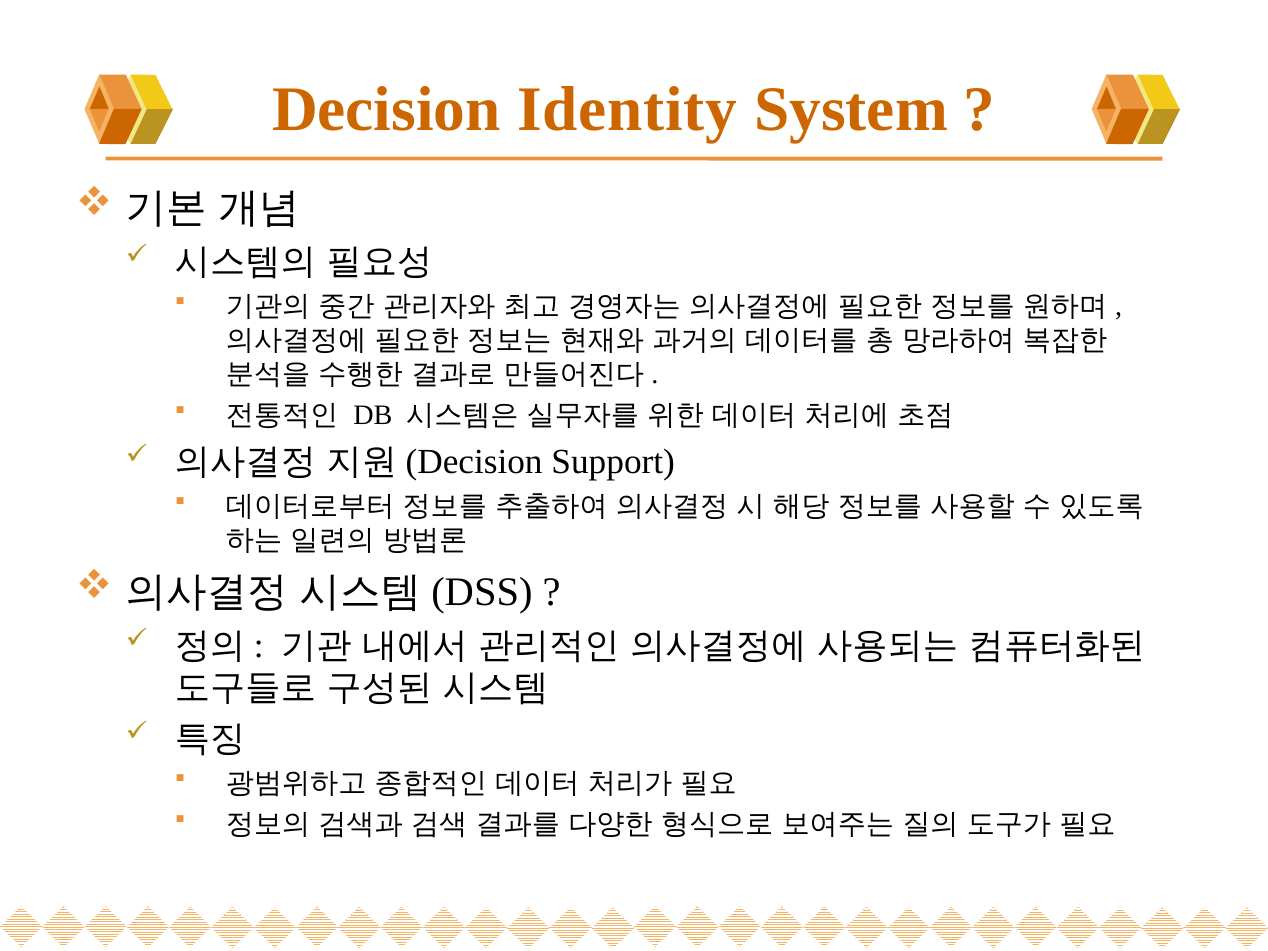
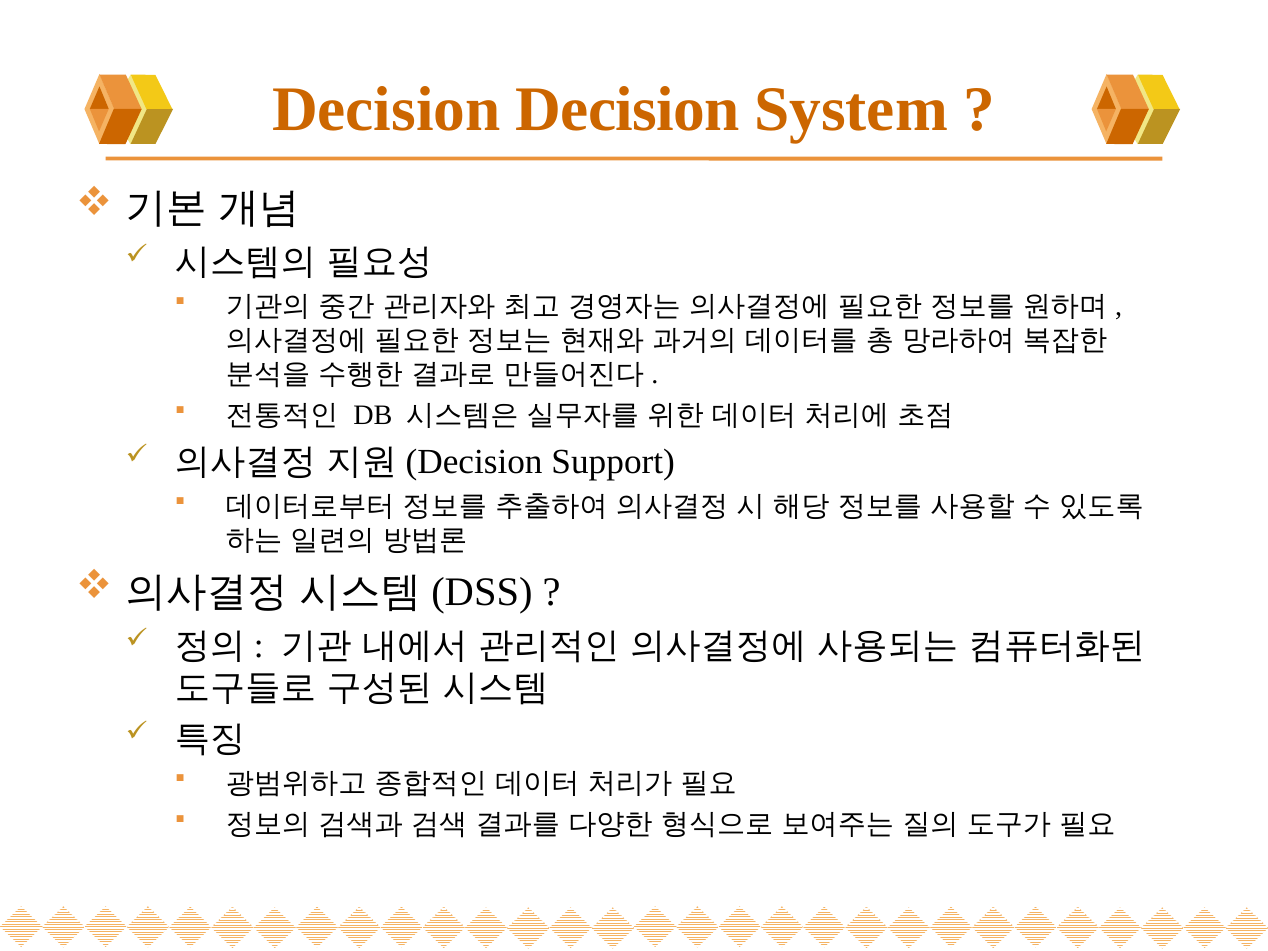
Decision Identity: Identity -> Decision (628, 109)
